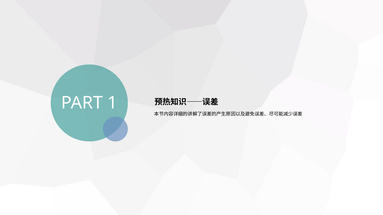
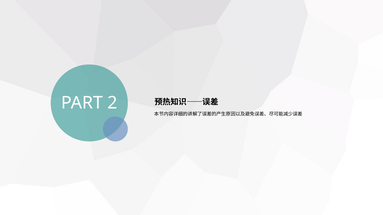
1: 1 -> 2 (112, 103)
